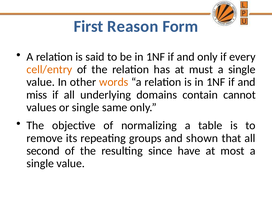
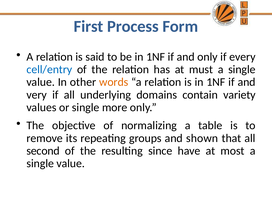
Reason: Reason -> Process (133, 26)
cell/entry colour: orange -> blue (49, 69)
miss: miss -> very (37, 95)
cannot: cannot -> variety (239, 95)
same: same -> more (115, 107)
